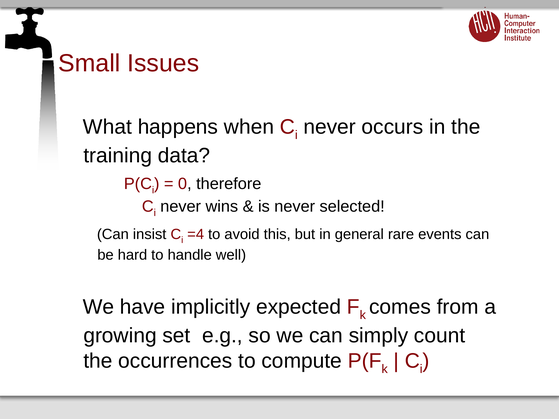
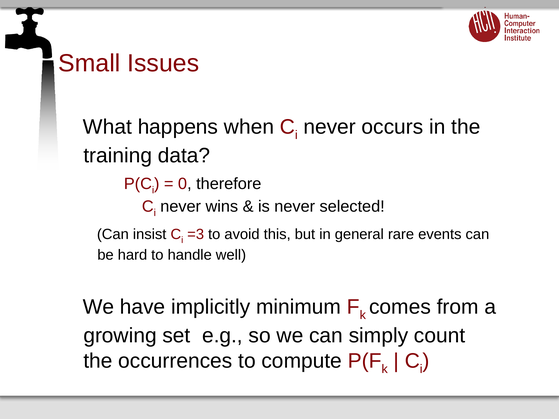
=4: =4 -> =3 (196, 235)
expected: expected -> minimum (299, 307)
